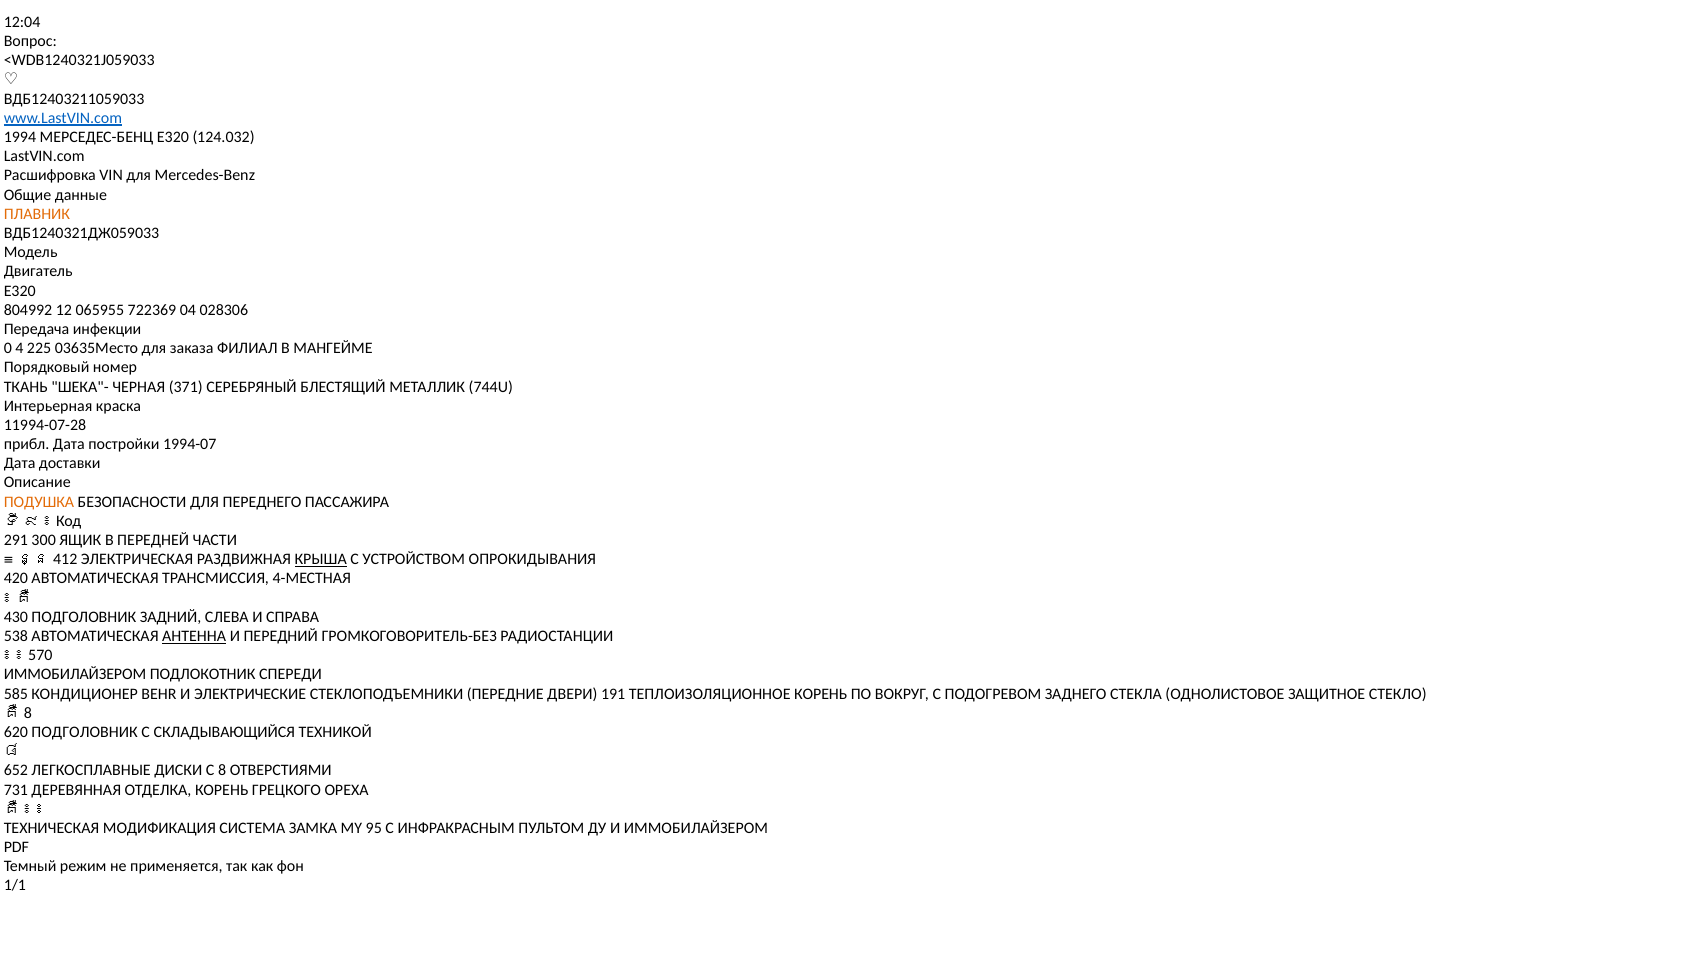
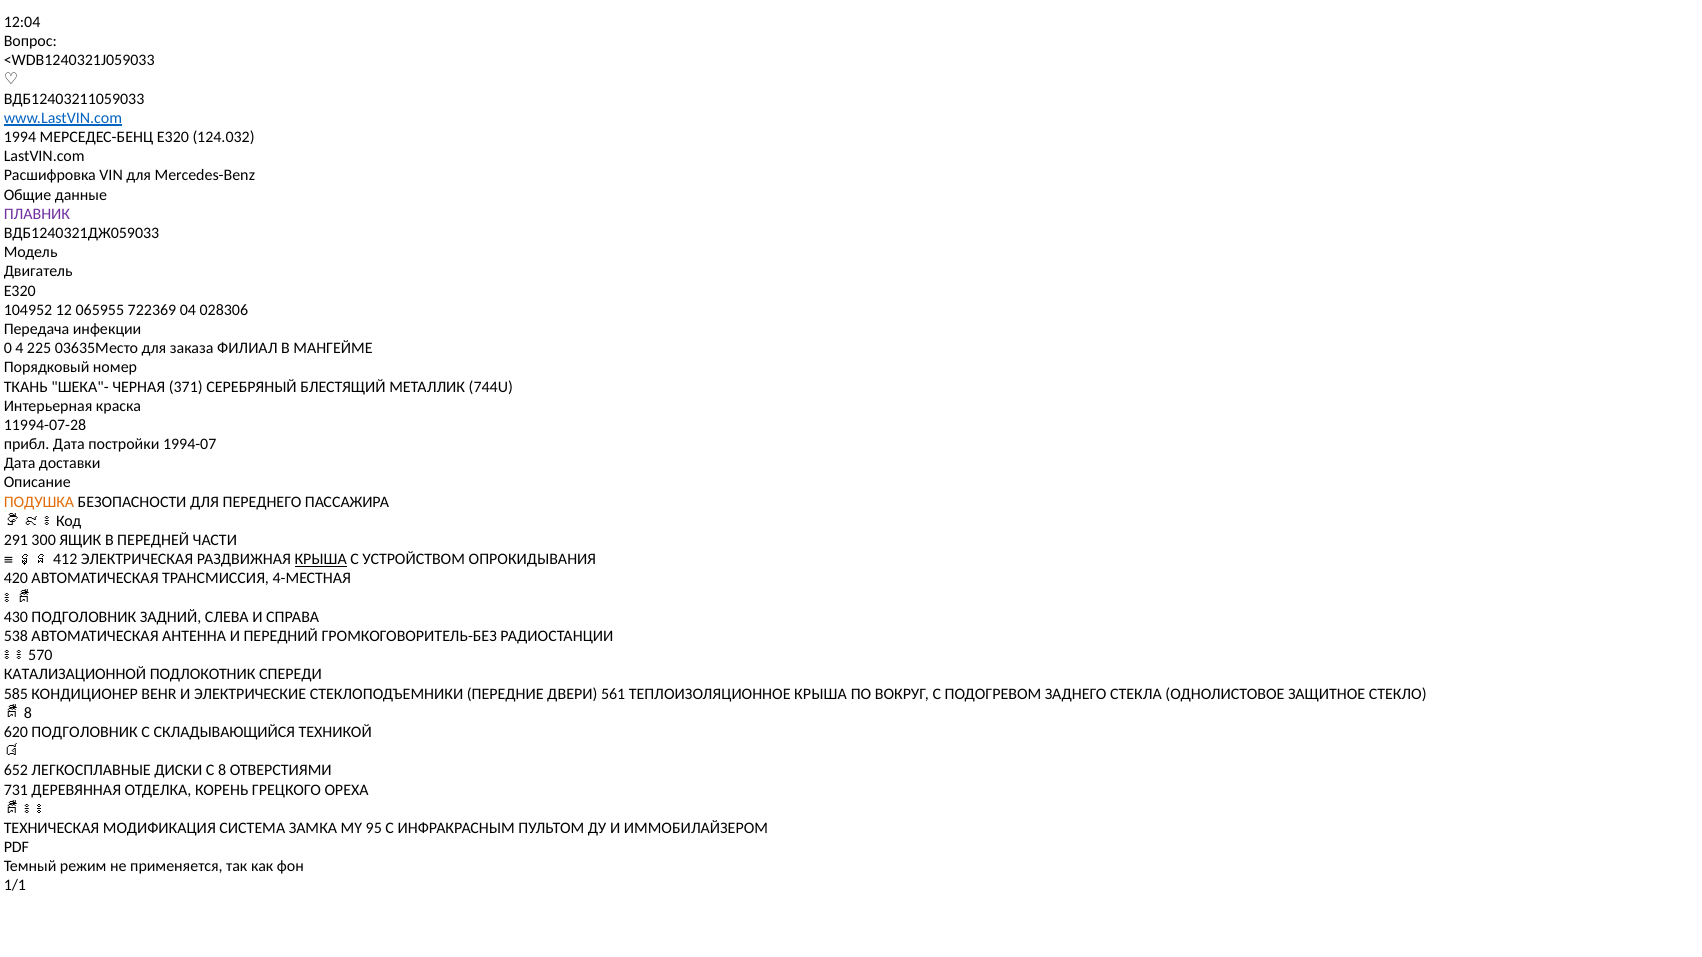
ПЛАВНИК colour: orange -> purple (37, 214)
804992: 804992 -> 104952 (28, 310)
АНТЕННА underline: present -> none (194, 636)
ИММОБИЛАЙЗЕРОМ: ИММОБИЛАЙЗЕРОМ -> КАТАЛИЗАЦИОННОЙ (75, 675)
191: 191 -> 561 (613, 694)
ТЕПЛОИЗОЛЯЦИОННОЕ КОРЕНЬ: КОРЕНЬ -> КРЫША (821, 694)
